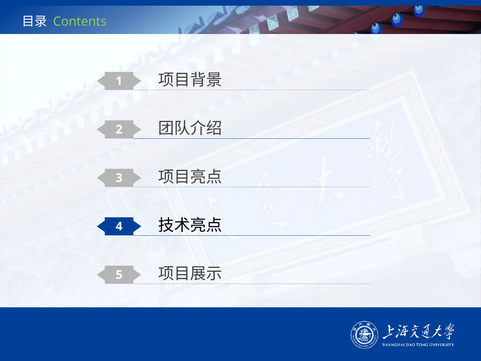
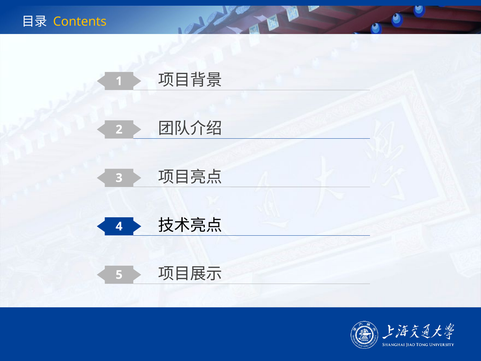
Contents colour: light green -> yellow (80, 22)
